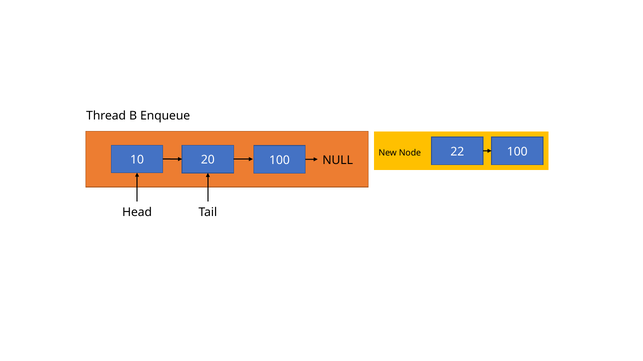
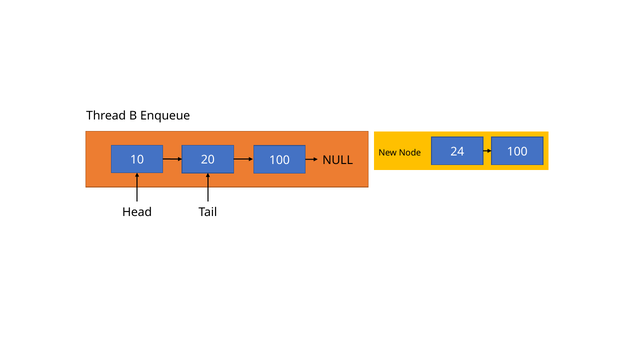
22: 22 -> 24 (457, 152)
